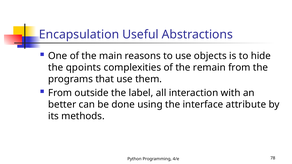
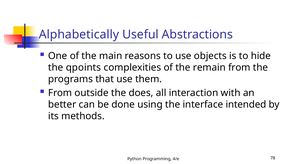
Encapsulation: Encapsulation -> Alphabetically (79, 35)
label: label -> does (141, 93)
attribute: attribute -> intended (246, 105)
